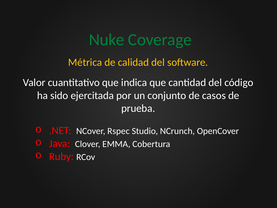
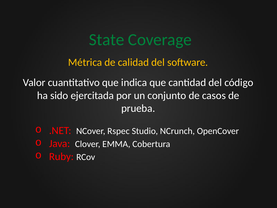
Nuke: Nuke -> State (107, 40)
